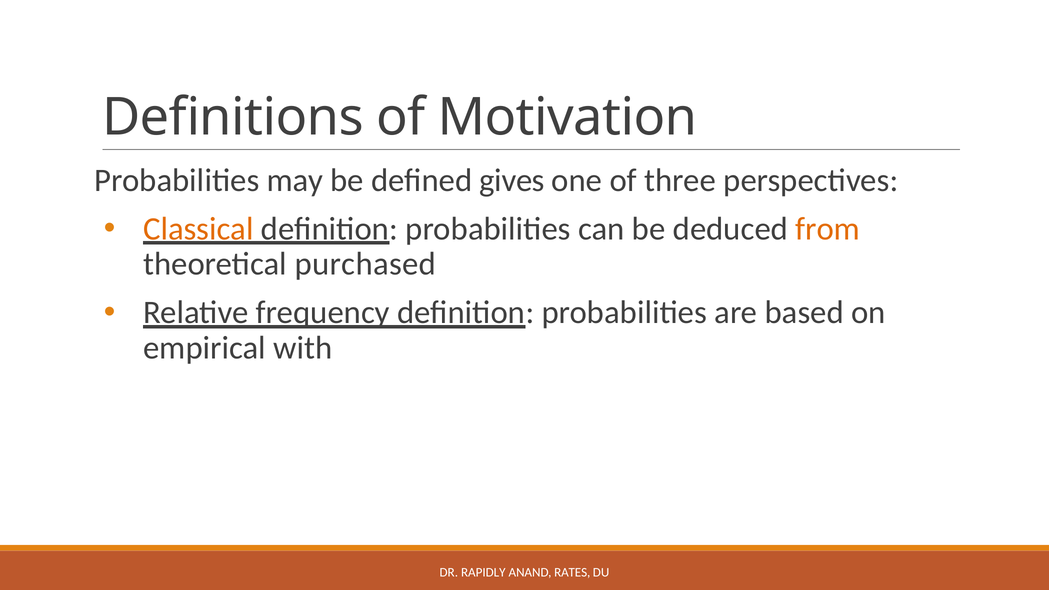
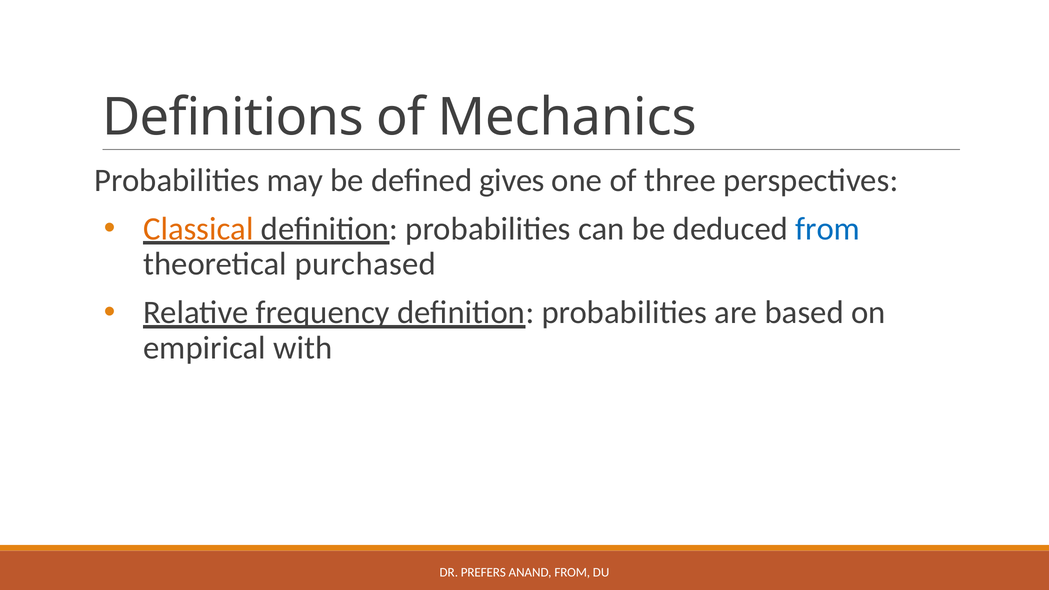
Motivation: Motivation -> Mechanics (567, 118)
from colour: orange -> blue (828, 229)
RAPIDLY: RAPIDLY -> PREFERS (483, 572)
ANAND RATES: RATES -> FROM (572, 572)
